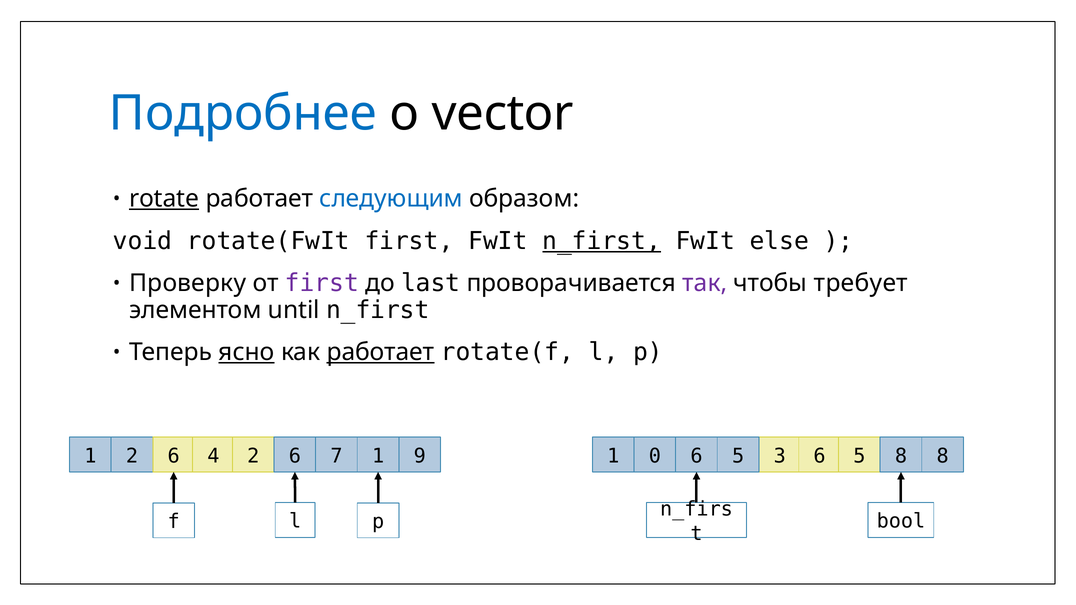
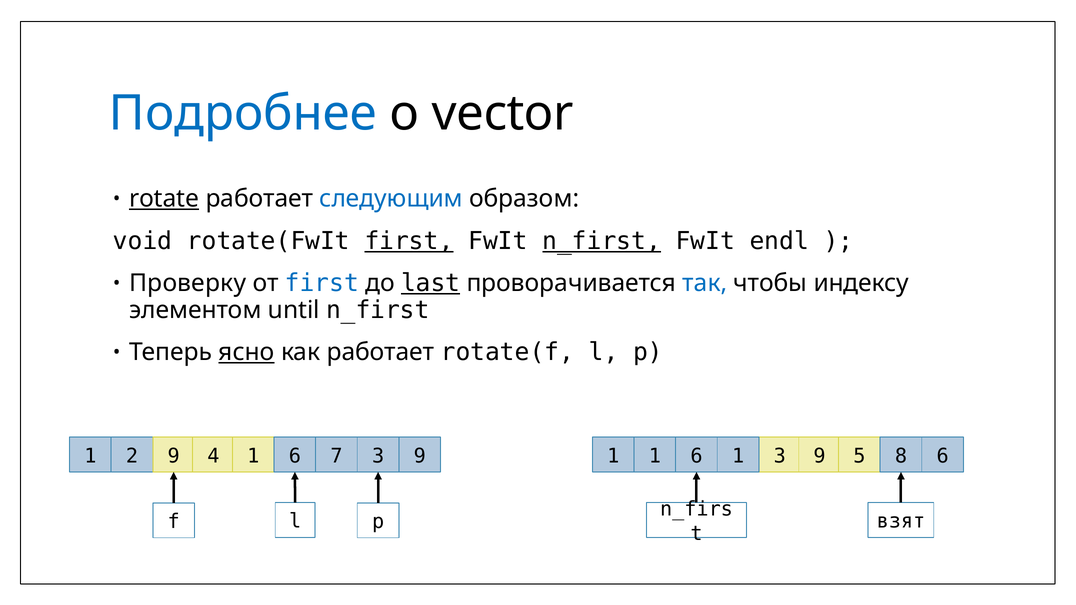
first underline: none -> present (409, 241)
else: else -> endl (779, 241)
first colour: purple -> blue (322, 283)
last underline: none -> present (431, 283)
так colour: purple -> blue (705, 283)
требует: требует -> индексу (861, 283)
работает underline: present -> none (381, 352)
1 2 6: 6 -> 9 (174, 456)
4 2: 2 -> 1 (253, 456)
7 1: 1 -> 3 (378, 456)
1 0: 0 -> 1 (655, 456)
5: 5 -> 1 (738, 456)
6: 6 -> 9 (820, 456)
8 8: 8 -> 6 (943, 456)
bool: bool -> взят (901, 522)
